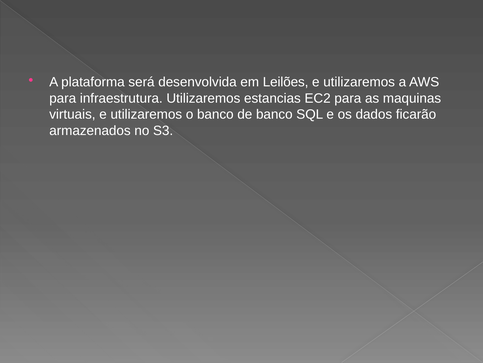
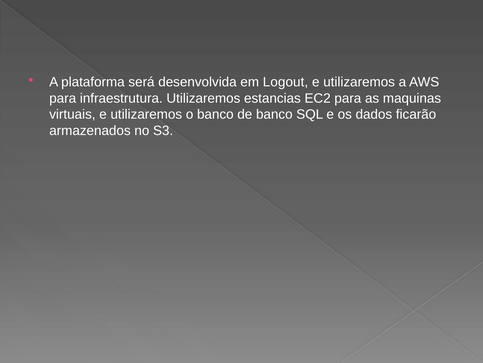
Leilões: Leilões -> Logout (285, 82)
